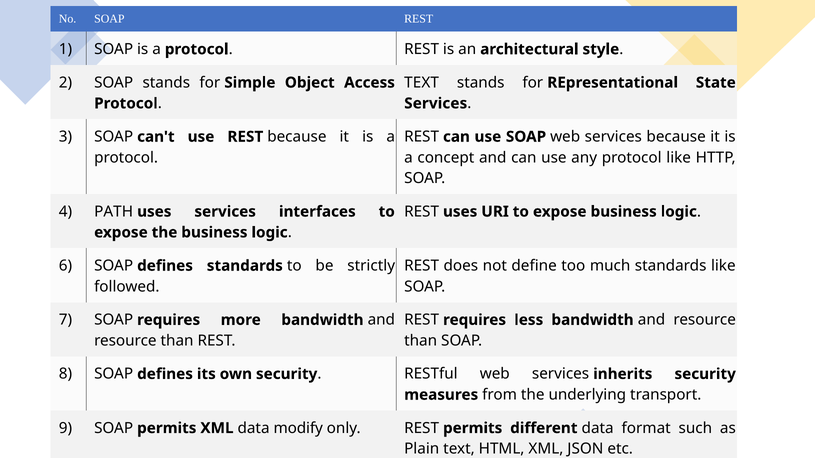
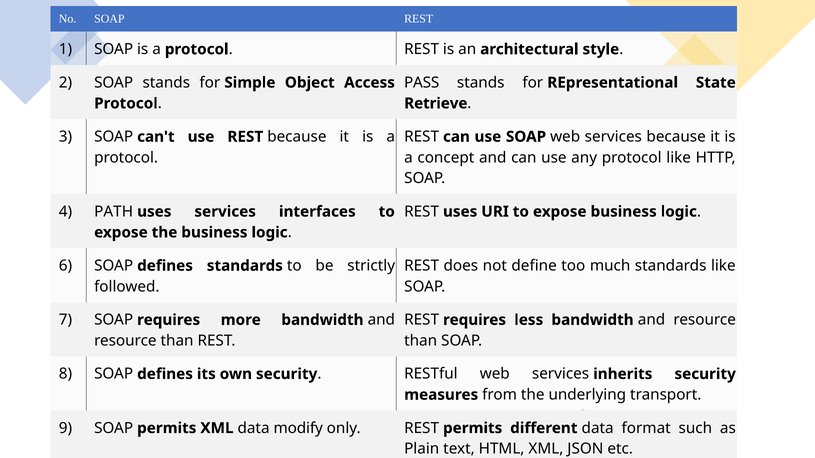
TEXT: TEXT -> PASS (422, 83)
Services: Services -> Retrieve (436, 103)
